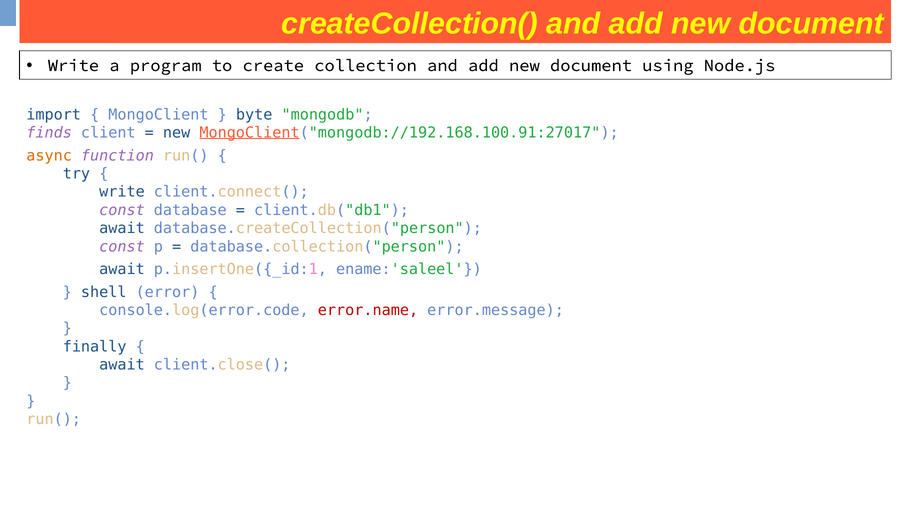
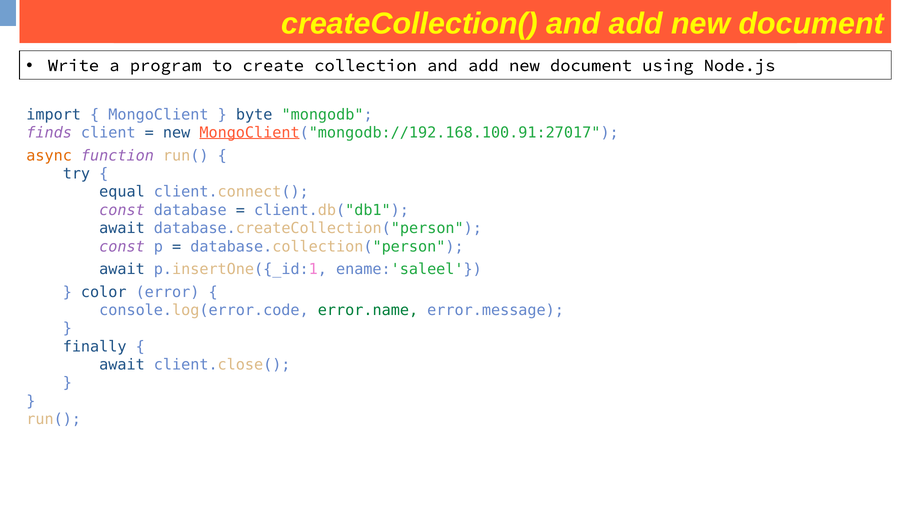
write: write -> equal (122, 192)
shell: shell -> color (104, 292)
error.name colour: red -> green (368, 310)
